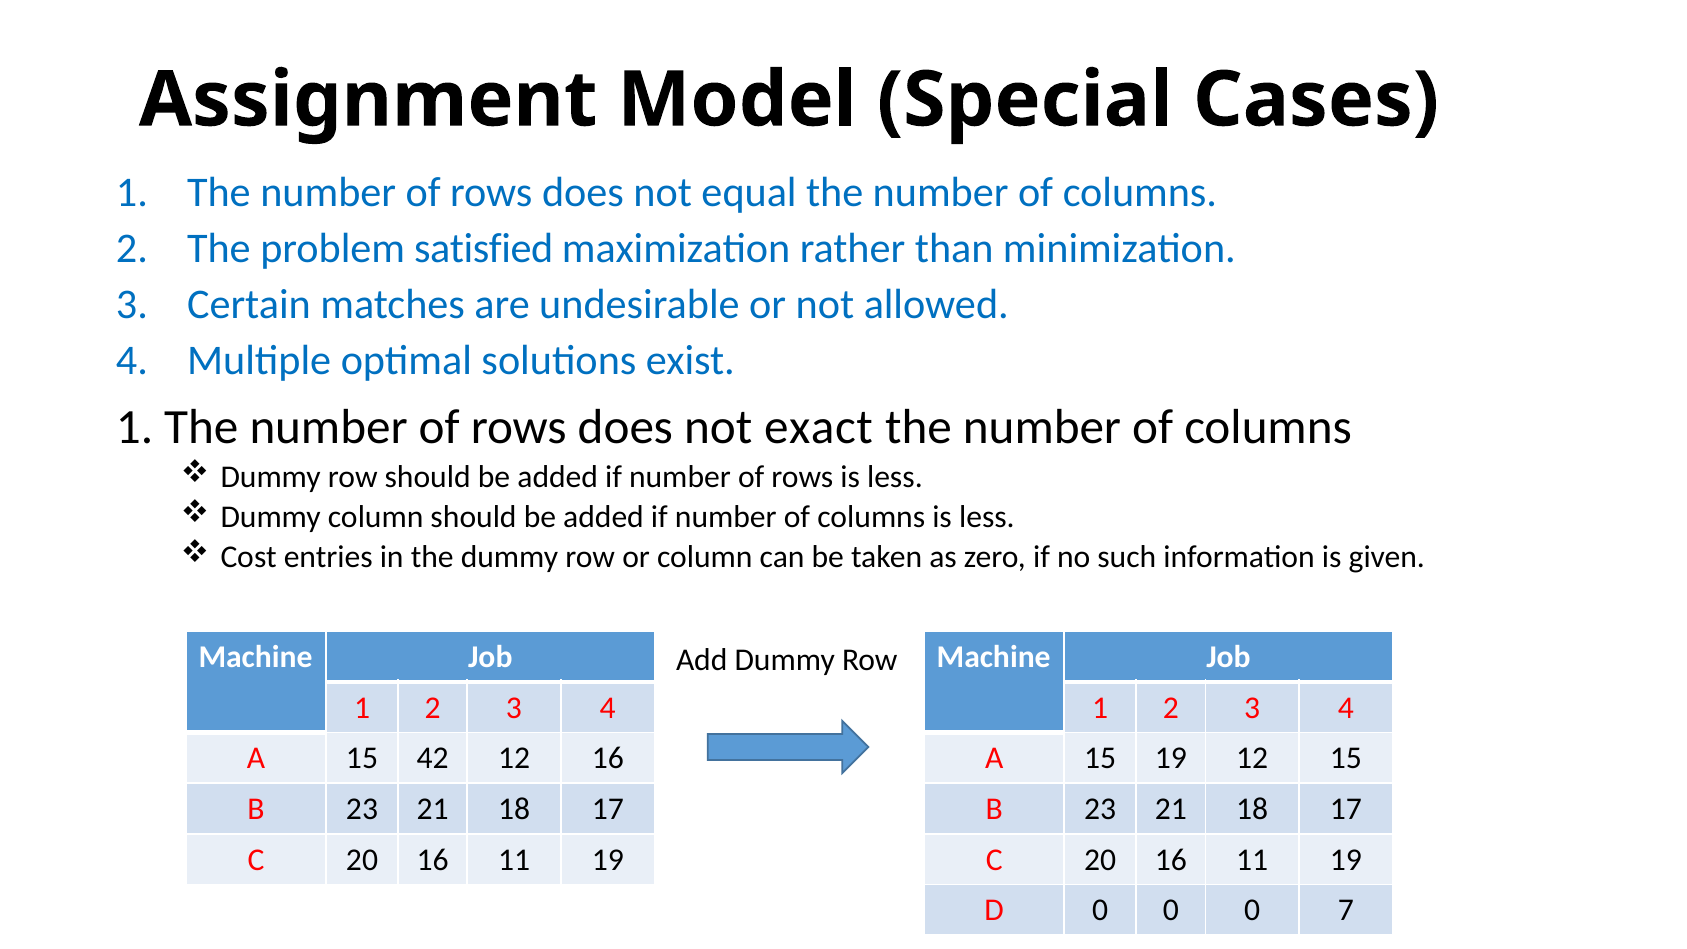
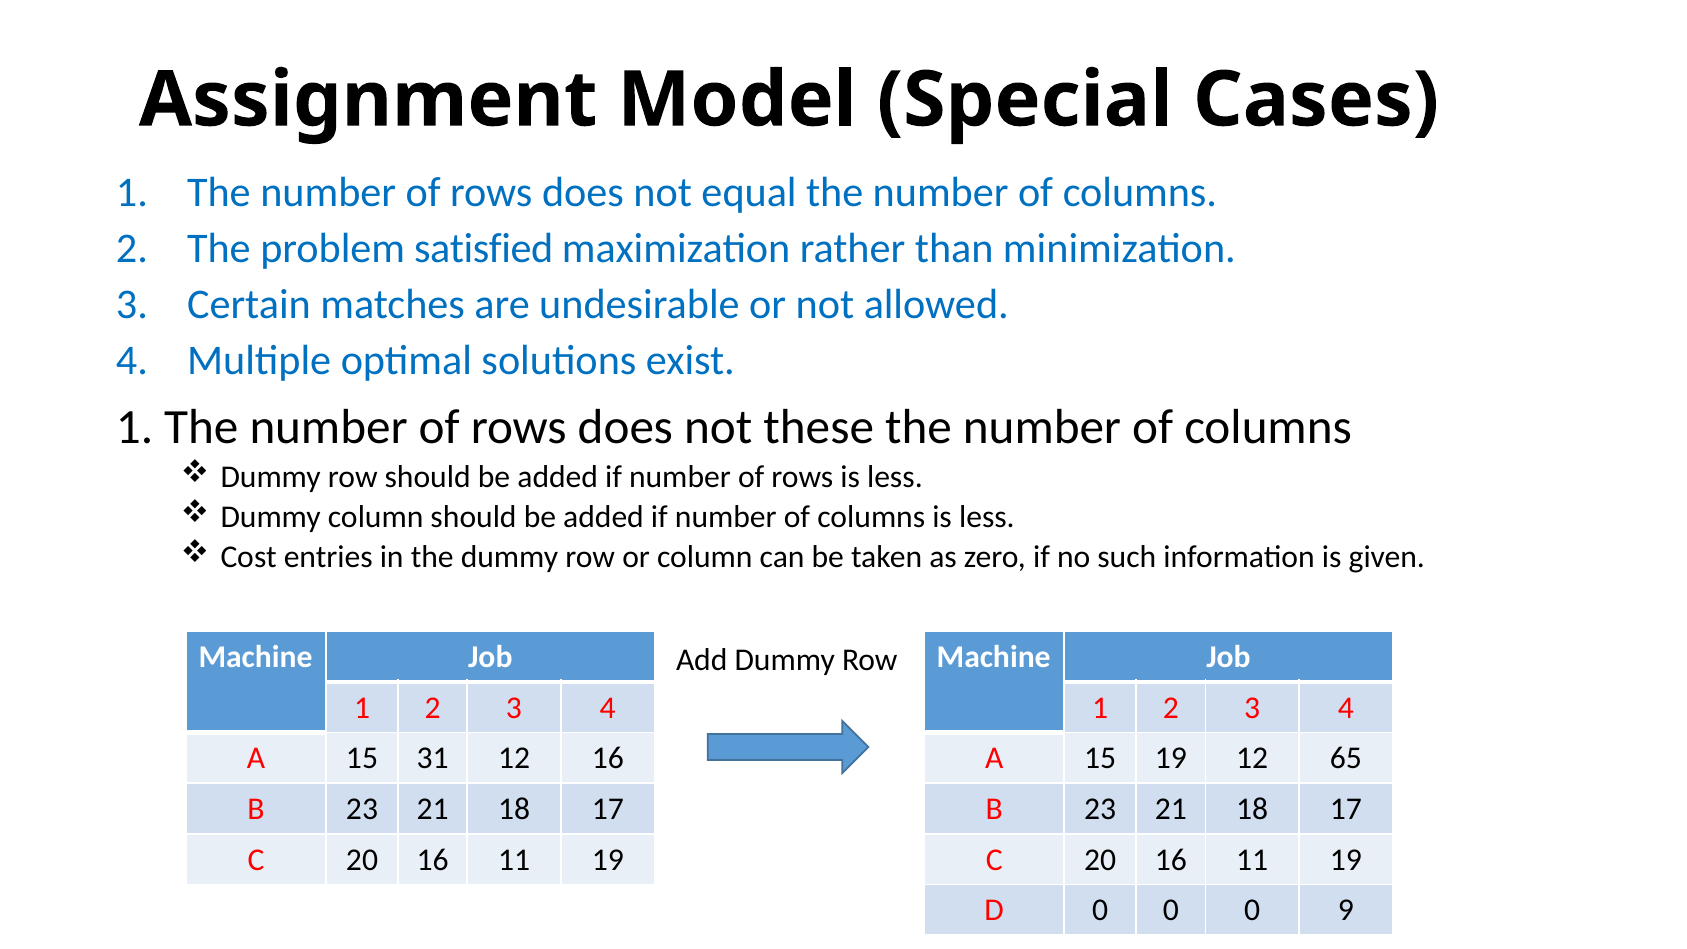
exact: exact -> these (819, 428)
42: 42 -> 31 (433, 758)
12 15: 15 -> 65 (1346, 758)
7: 7 -> 9 (1346, 910)
